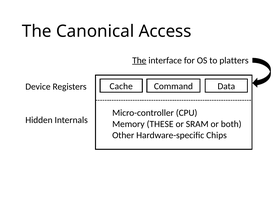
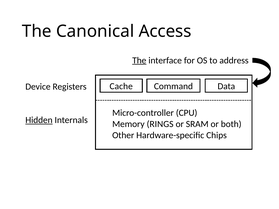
platters: platters -> address (234, 60)
Hidden underline: none -> present (39, 120)
THESE: THESE -> RINGS (160, 124)
